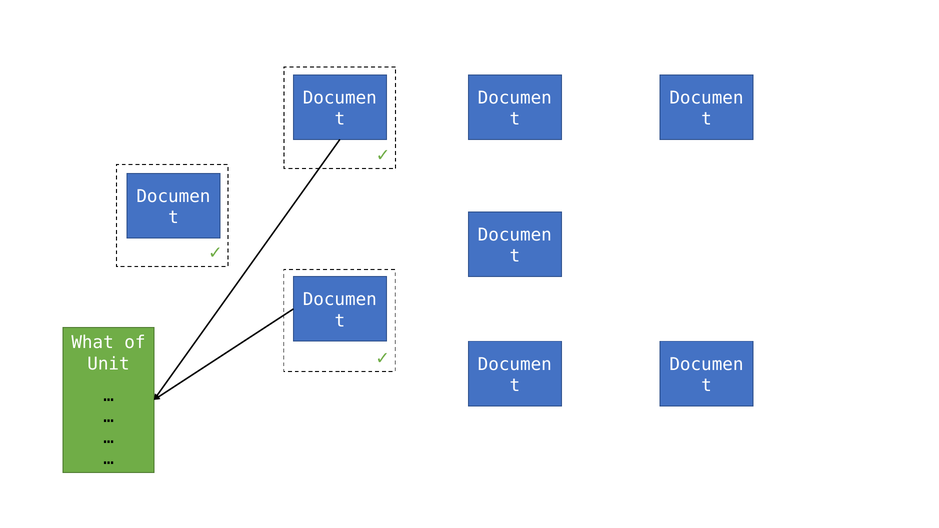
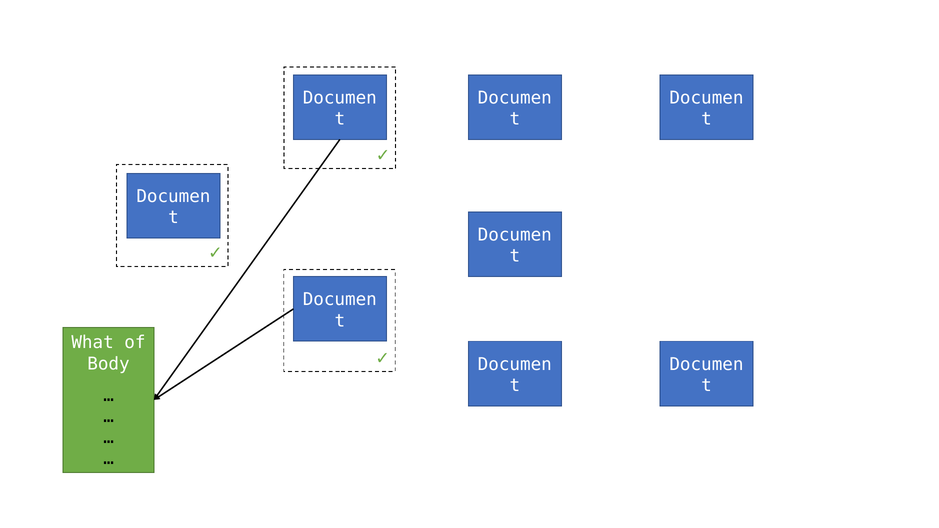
Unit: Unit -> Body (108, 364)
